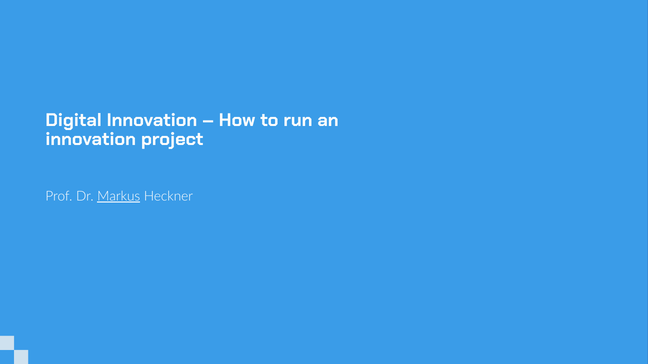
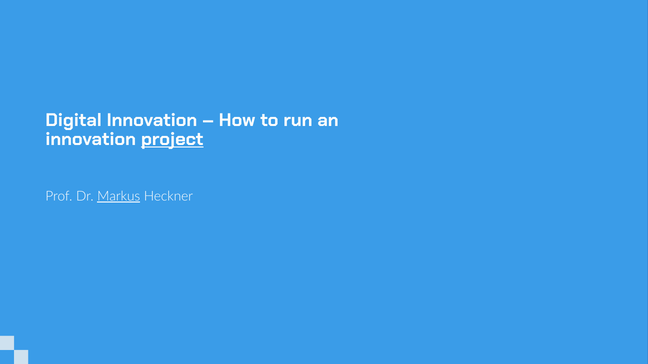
project underline: none -> present (172, 139)
